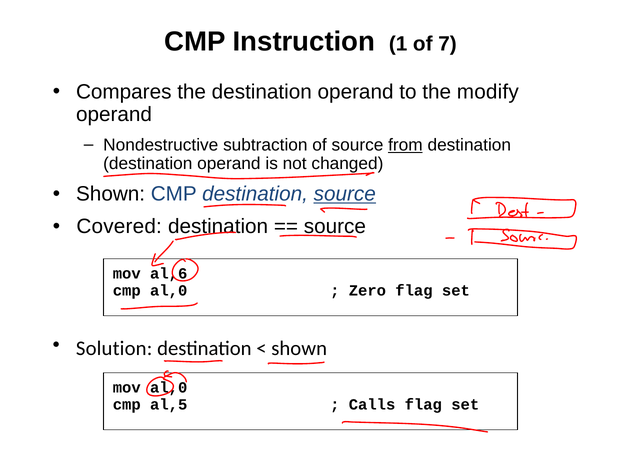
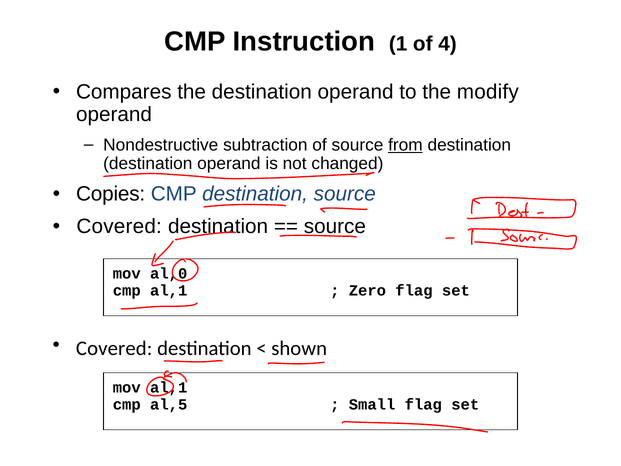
7: 7 -> 4 (448, 44)
Shown: Shown -> Copies (111, 194)
source underline: present -> none (345, 194)
al,6: al,6 -> al,0 (169, 273)
cmp al,0: al,0 -> al,1 (169, 291)
Solution: Solution -> Covered (114, 348)
mov al,0: al,0 -> al,1 (169, 387)
Calls: Calls -> Small (372, 404)
